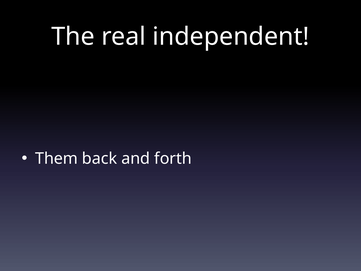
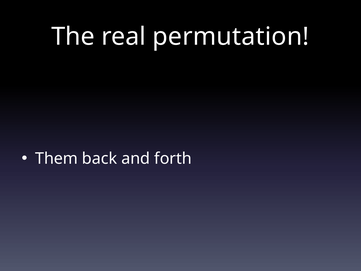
independent: independent -> permutation (231, 37)
